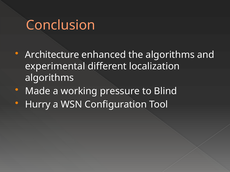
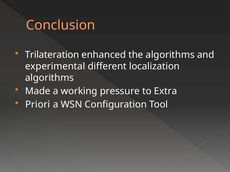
Architecture: Architecture -> Trilateration (52, 55)
Blind: Blind -> Extra (166, 91)
Hurry: Hurry -> Priori (38, 105)
